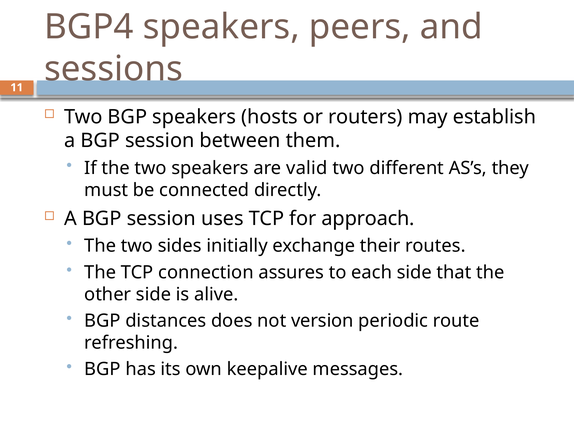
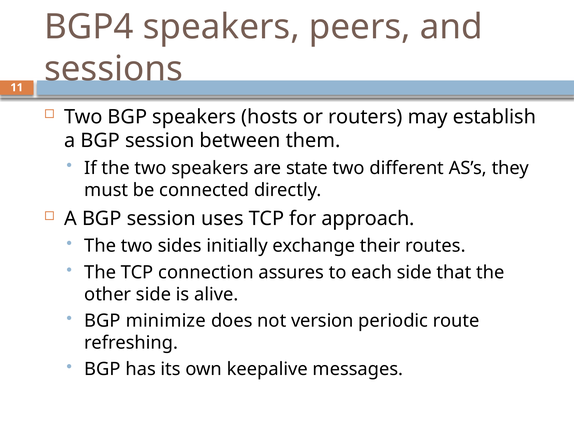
valid: valid -> state (307, 168)
distances: distances -> minimize (166, 320)
